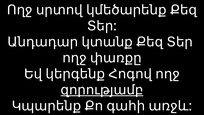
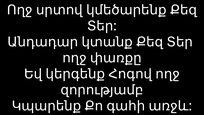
զորությամբ underline: present -> none (102, 90)
